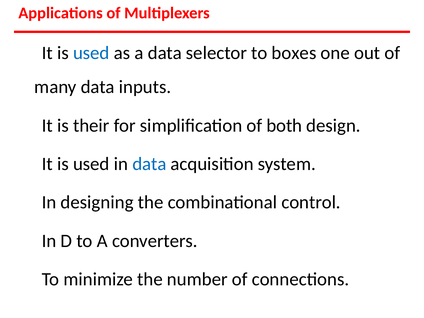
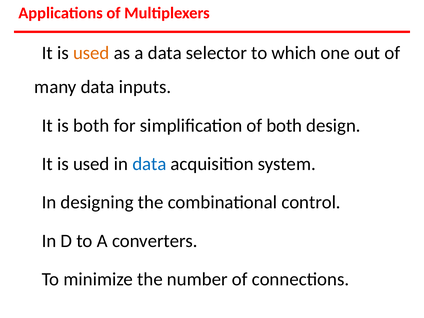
used colour: blue -> orange (91, 53)
boxes: boxes -> which (294, 53)
is their: their -> both (91, 126)
